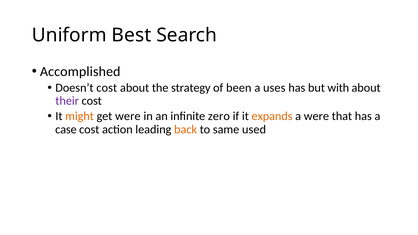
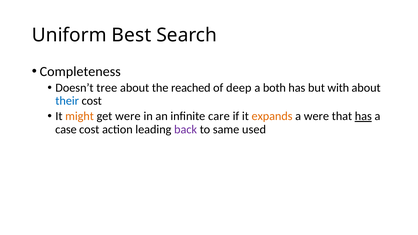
Accomplished: Accomplished -> Completeness (80, 72)
Doesn’t cost: cost -> tree (107, 88)
strategy: strategy -> reached (191, 88)
been: been -> deep (239, 88)
uses: uses -> both (274, 88)
their colour: purple -> blue (67, 101)
zero: zero -> care (219, 116)
has underline: none -> present (363, 116)
back colour: orange -> purple (186, 129)
